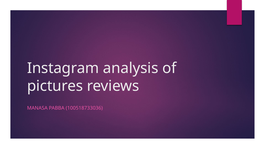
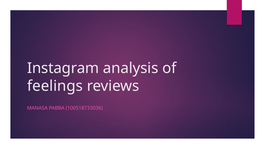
pictures: pictures -> feelings (55, 86)
